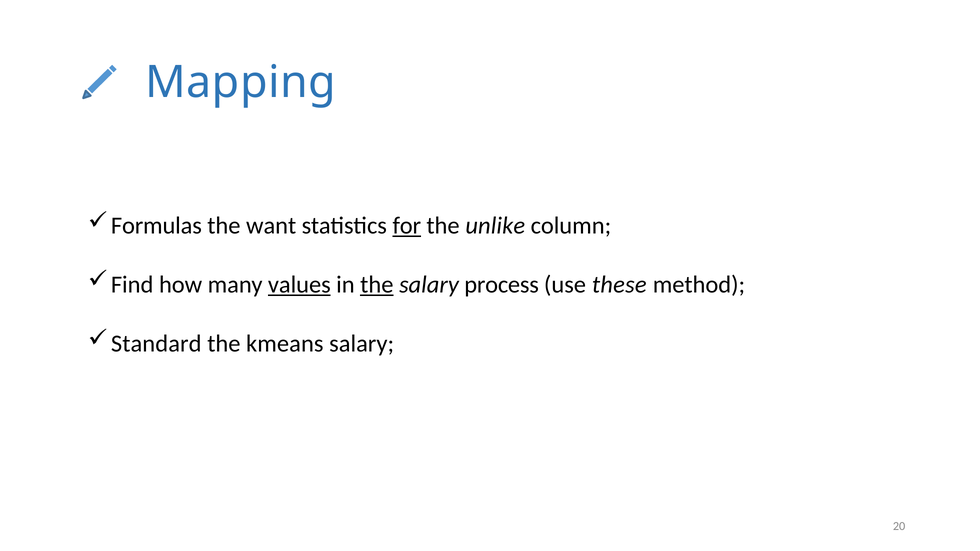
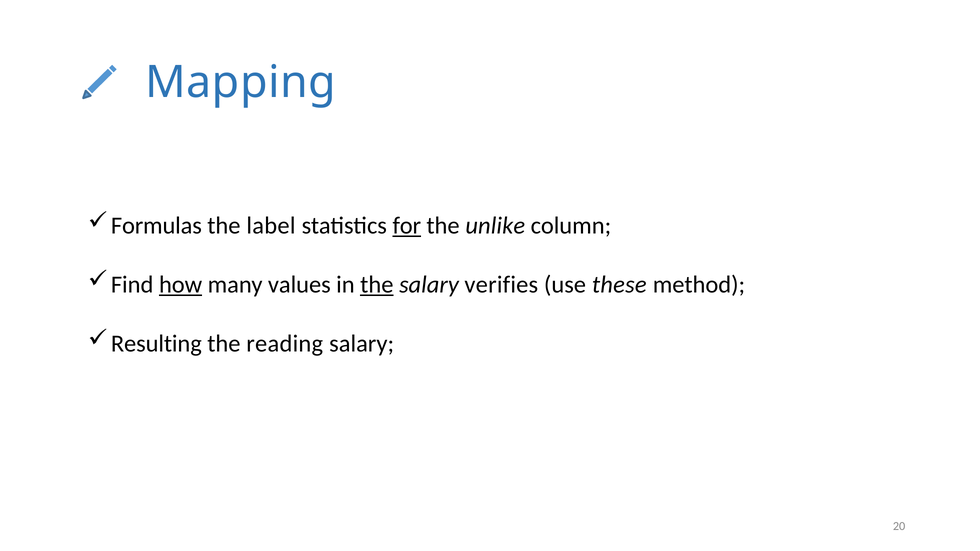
want: want -> label (271, 226)
how underline: none -> present (181, 285)
values underline: present -> none (299, 285)
process: process -> verifies (501, 285)
Standard: Standard -> Resulting (156, 344)
kmeans: kmeans -> reading (285, 344)
